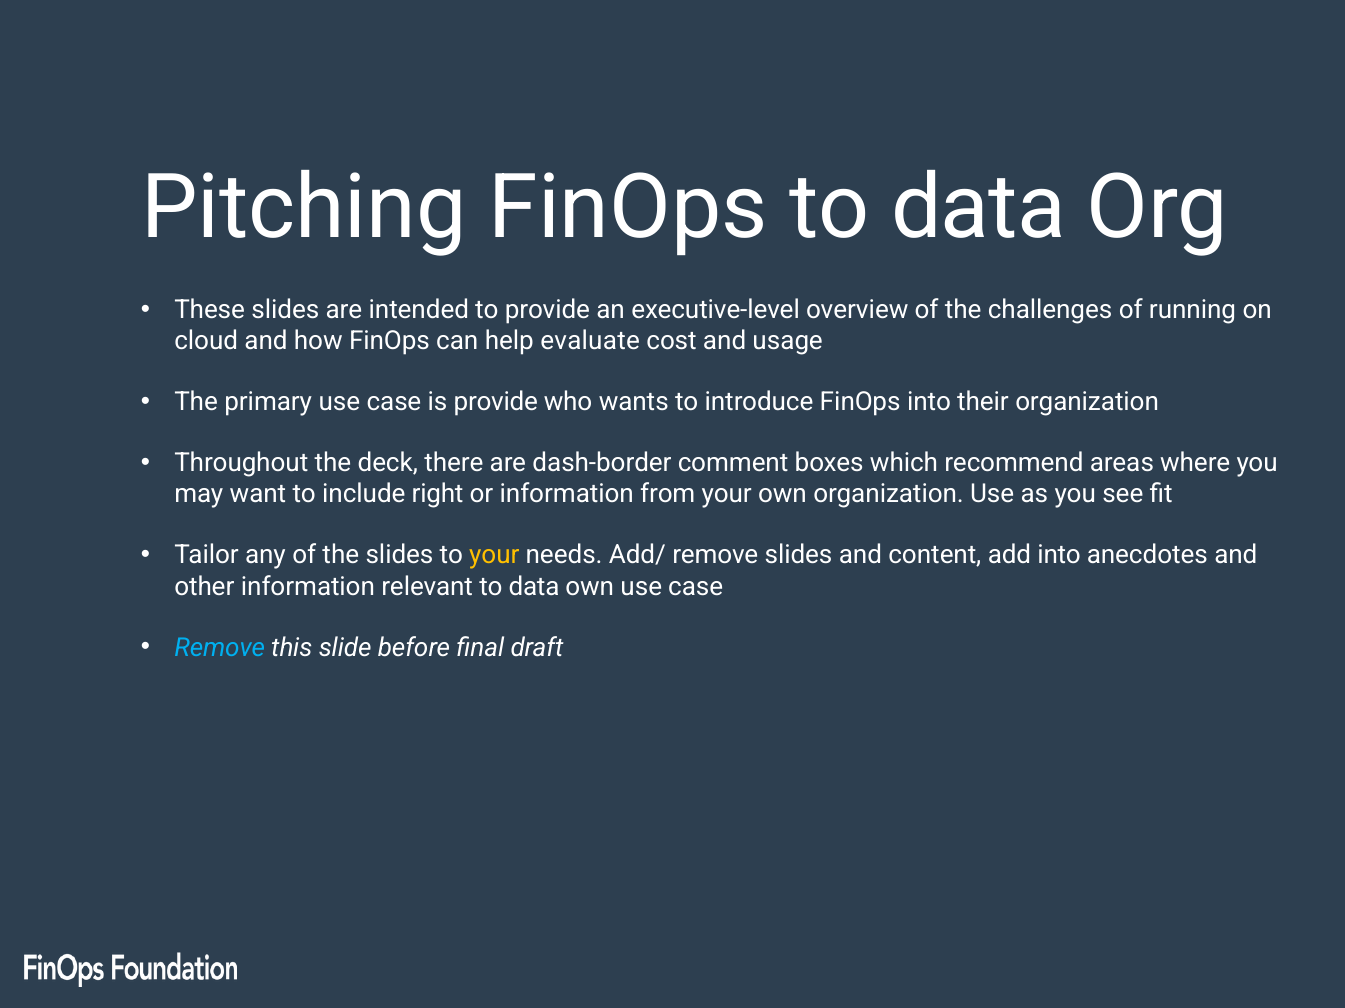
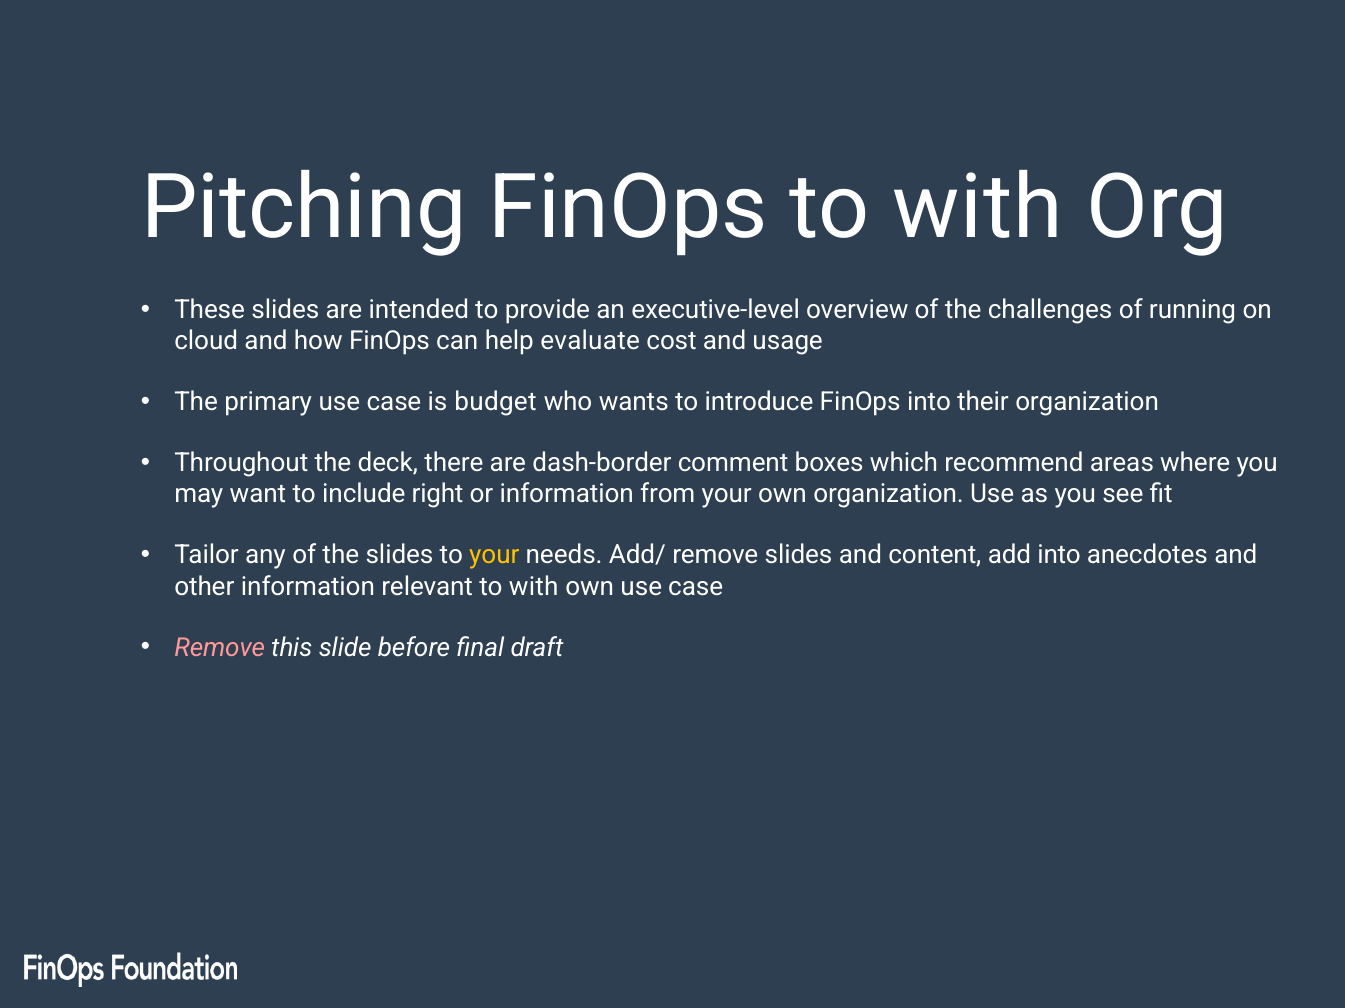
FinOps to data: data -> with (978, 208)
is provide: provide -> budget (496, 402)
relevant to data: data -> with (534, 587)
Remove colour: light blue -> pink (220, 648)
